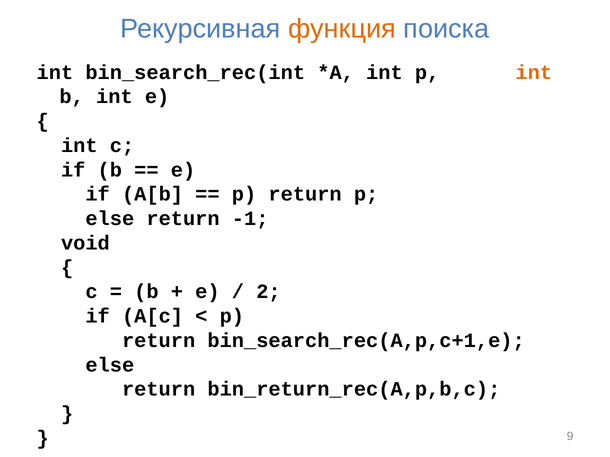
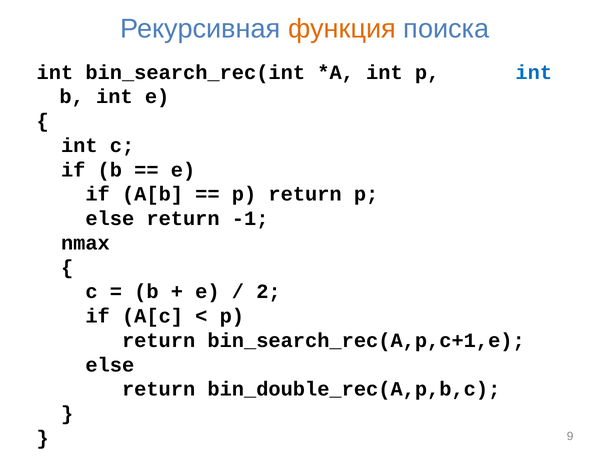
int colour: orange -> blue (534, 72)
void: void -> nmax (85, 243)
bin_return_rec(A,p,b,c: bin_return_rec(A,p,b,c -> bin_double_rec(A,p,b,c (354, 390)
